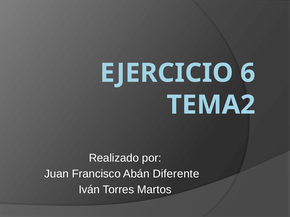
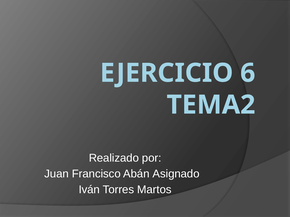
Diferente: Diferente -> Asignado (176, 174)
